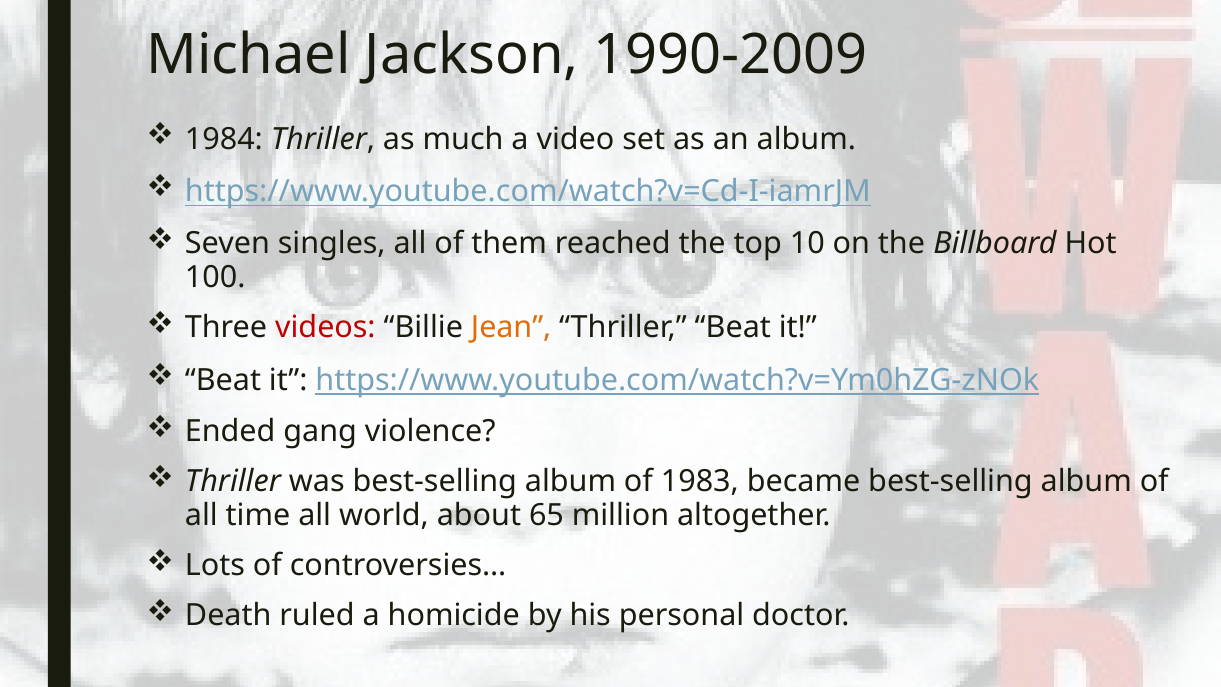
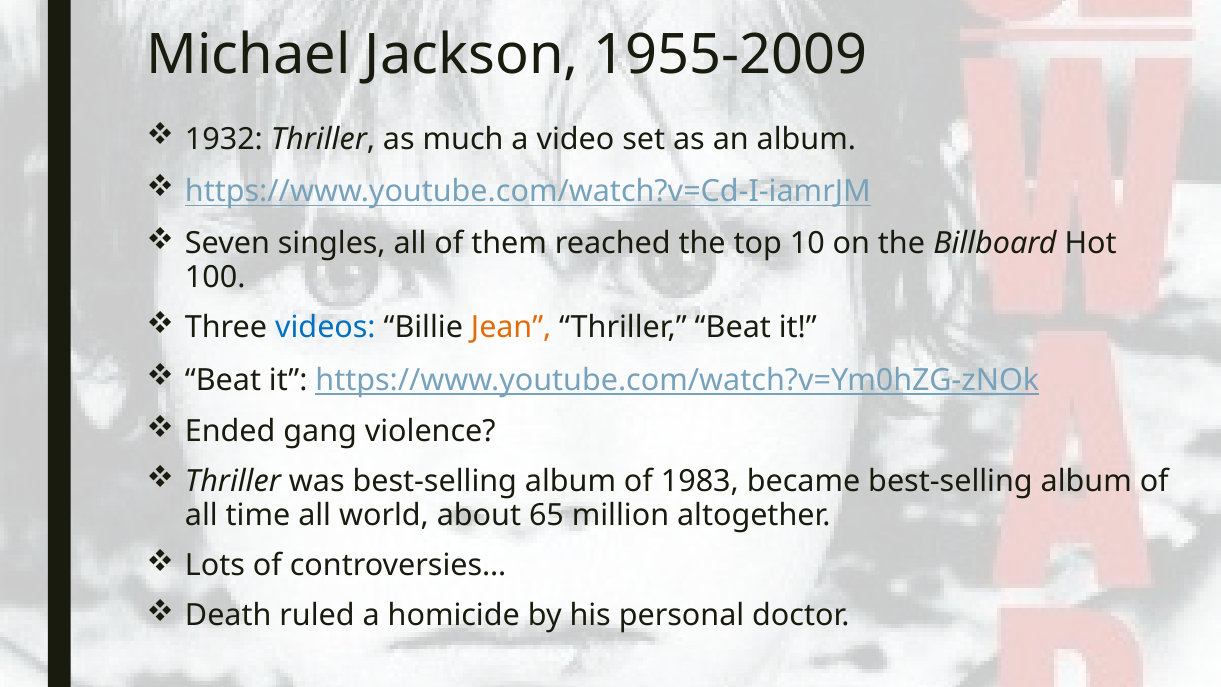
1990-2009: 1990-2009 -> 1955-2009 (730, 55)
1984: 1984 -> 1932 (224, 139)
videos colour: red -> blue (325, 327)
